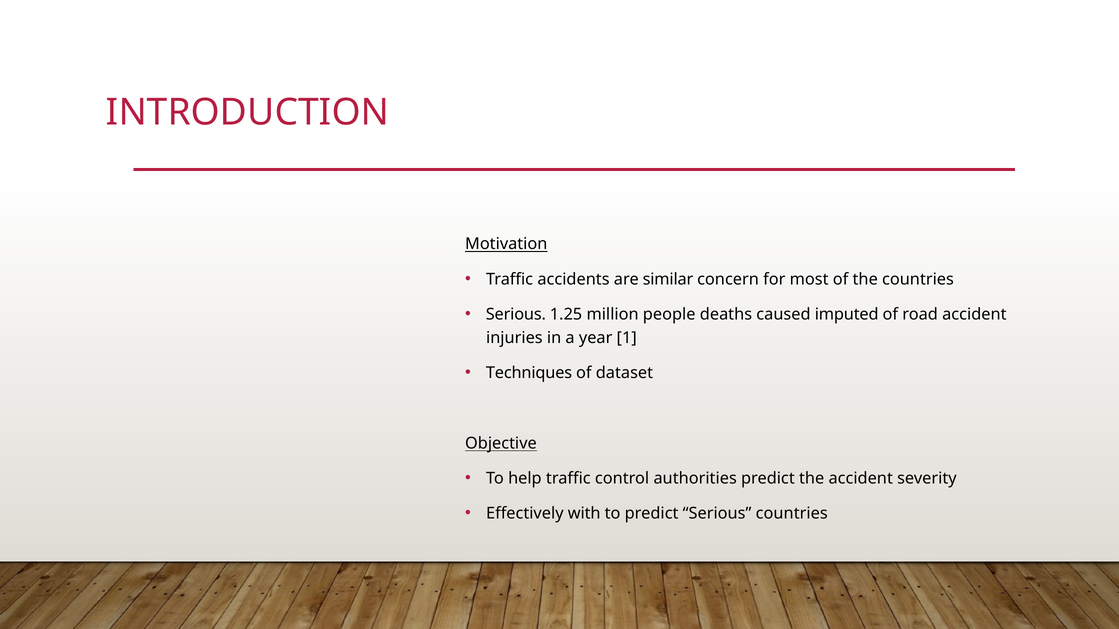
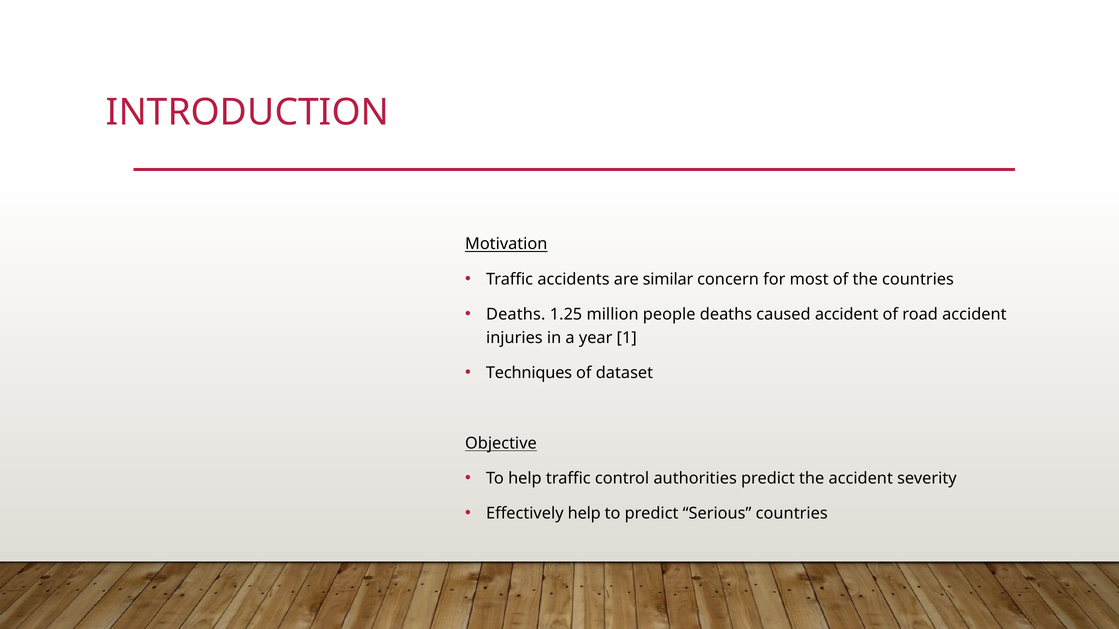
Serious: Serious -> Deaths (516, 314)
caused imputed: imputed -> accident (847, 314)
Effectively with: with -> help (584, 514)
